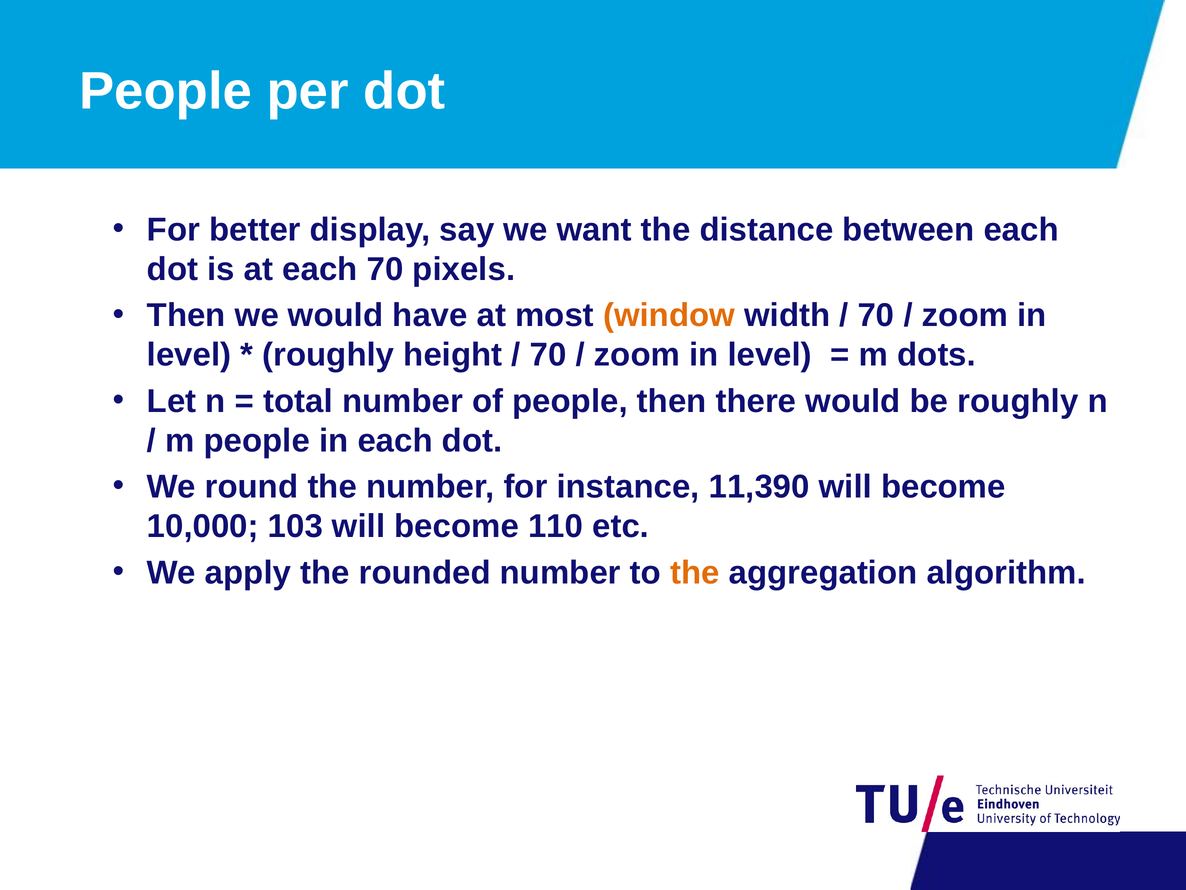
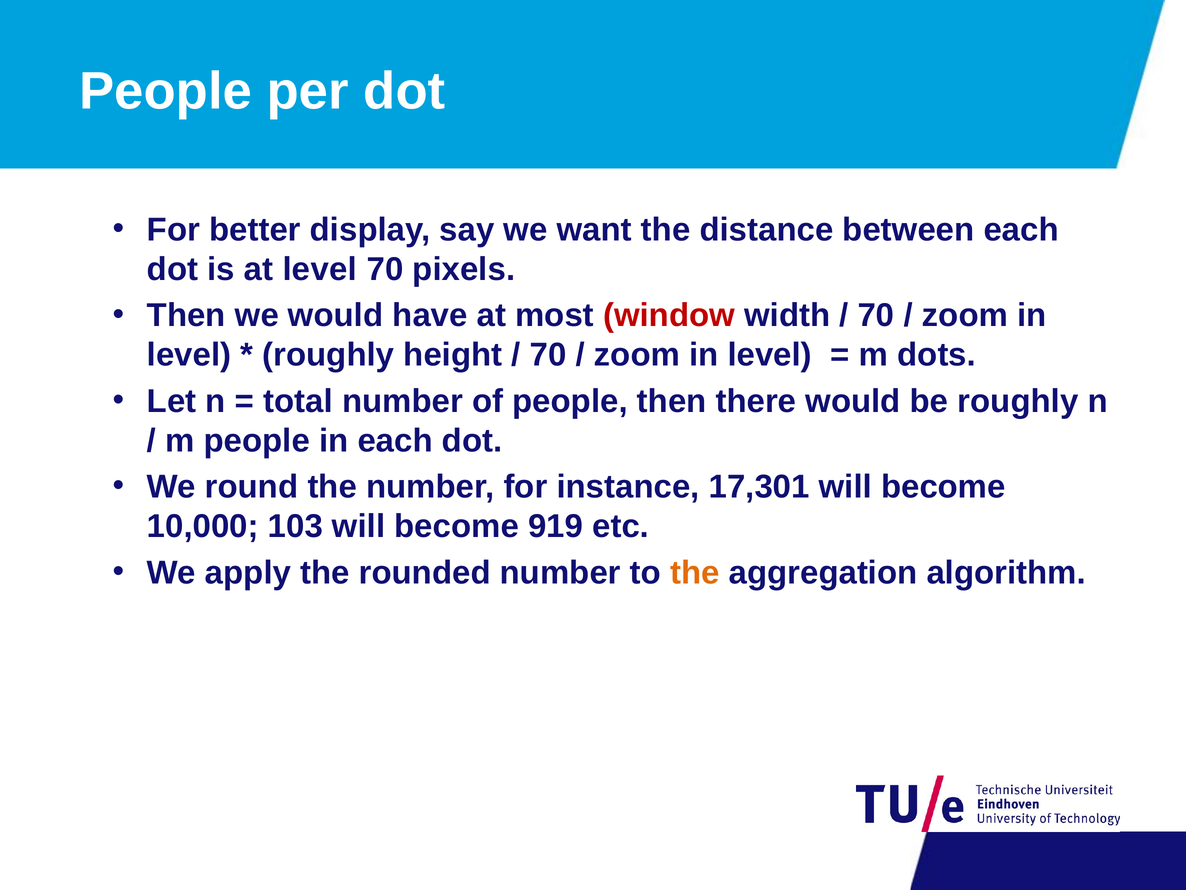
at each: each -> level (320, 269)
window colour: orange -> red (669, 315)
11,390: 11,390 -> 17,301 (759, 487)
110: 110 -> 919 (556, 526)
